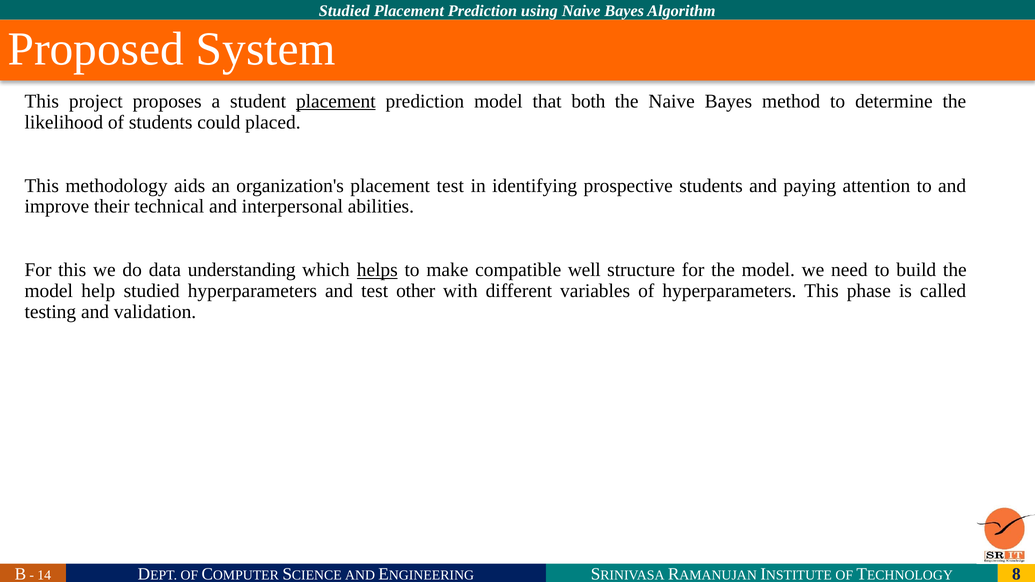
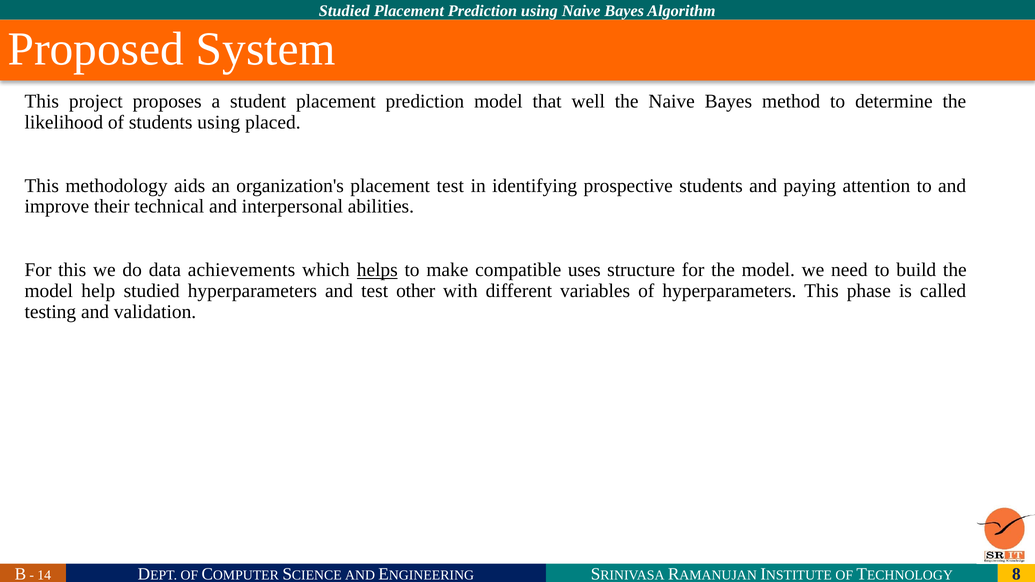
placement underline: present -> none (336, 101)
both: both -> well (588, 101)
students could: could -> using (219, 122)
understanding: understanding -> achievements (242, 270)
well: well -> uses (584, 270)
